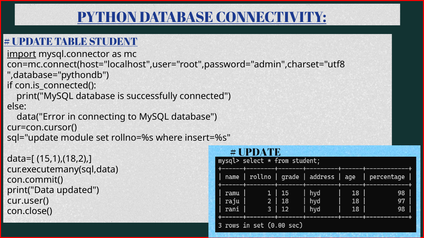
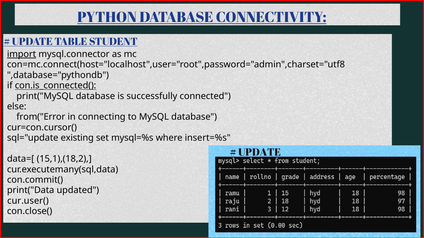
con.is_connected( underline: none -> present (56, 86)
data("Error: data("Error -> from("Error (41, 117)
module: module -> existing (77, 138)
rollno=%s: rollno=%s -> mysql=%s (132, 138)
